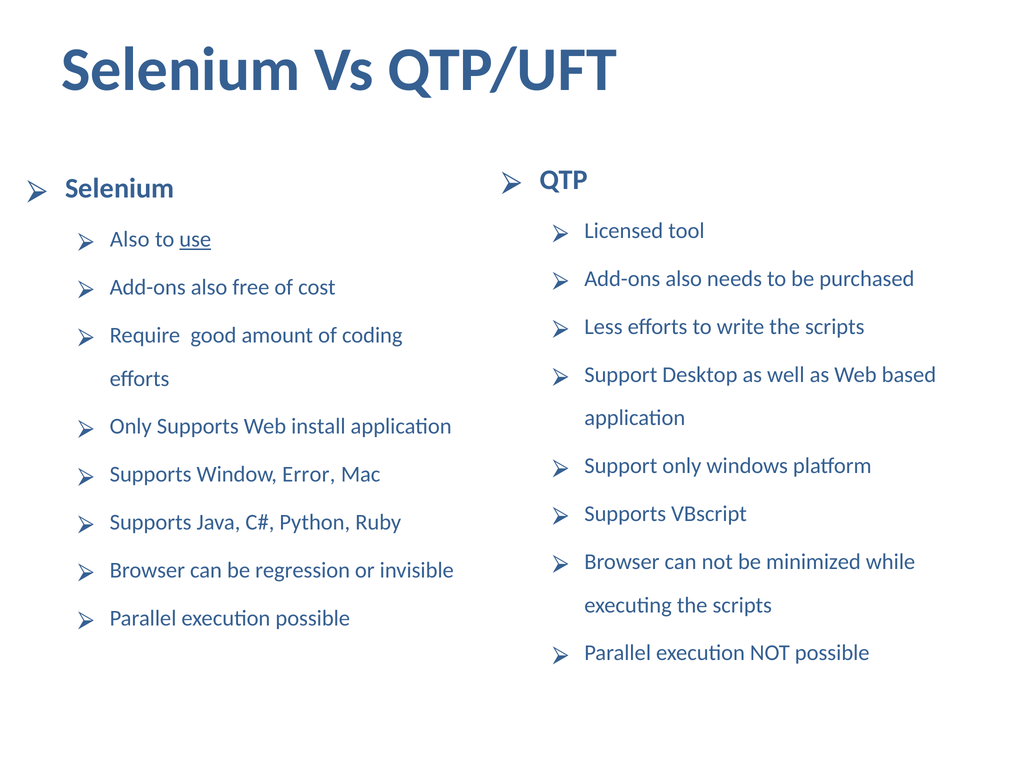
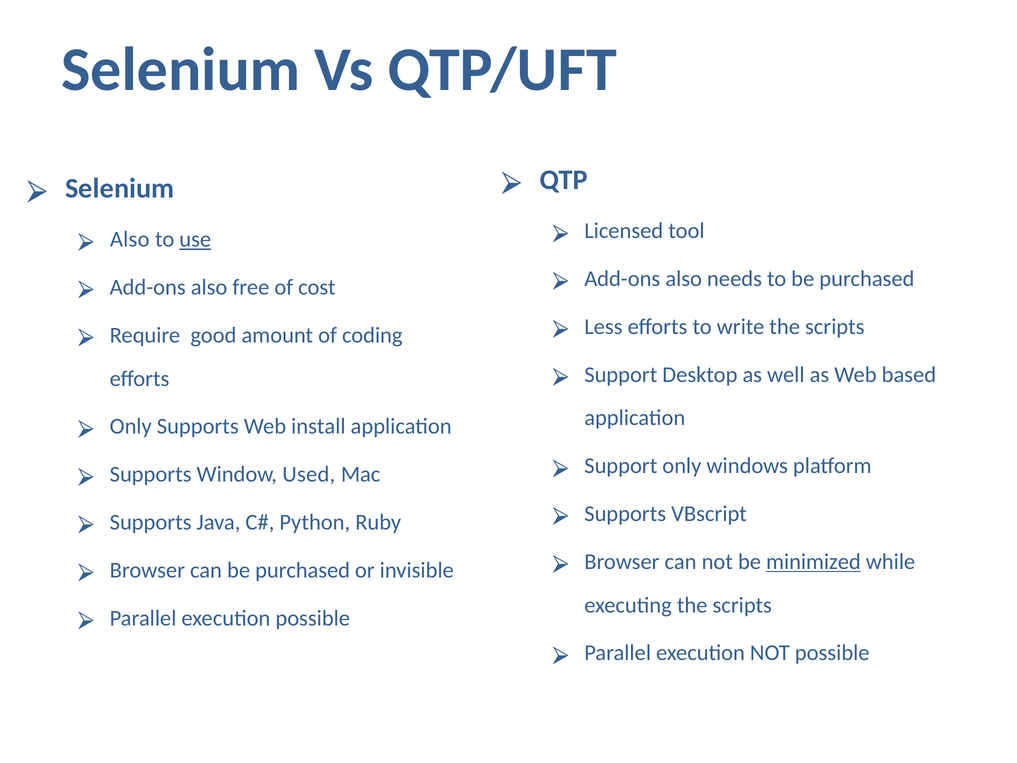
Error: Error -> Used (309, 474)
minimized underline: none -> present (813, 562)
can be regression: regression -> purchased (303, 570)
